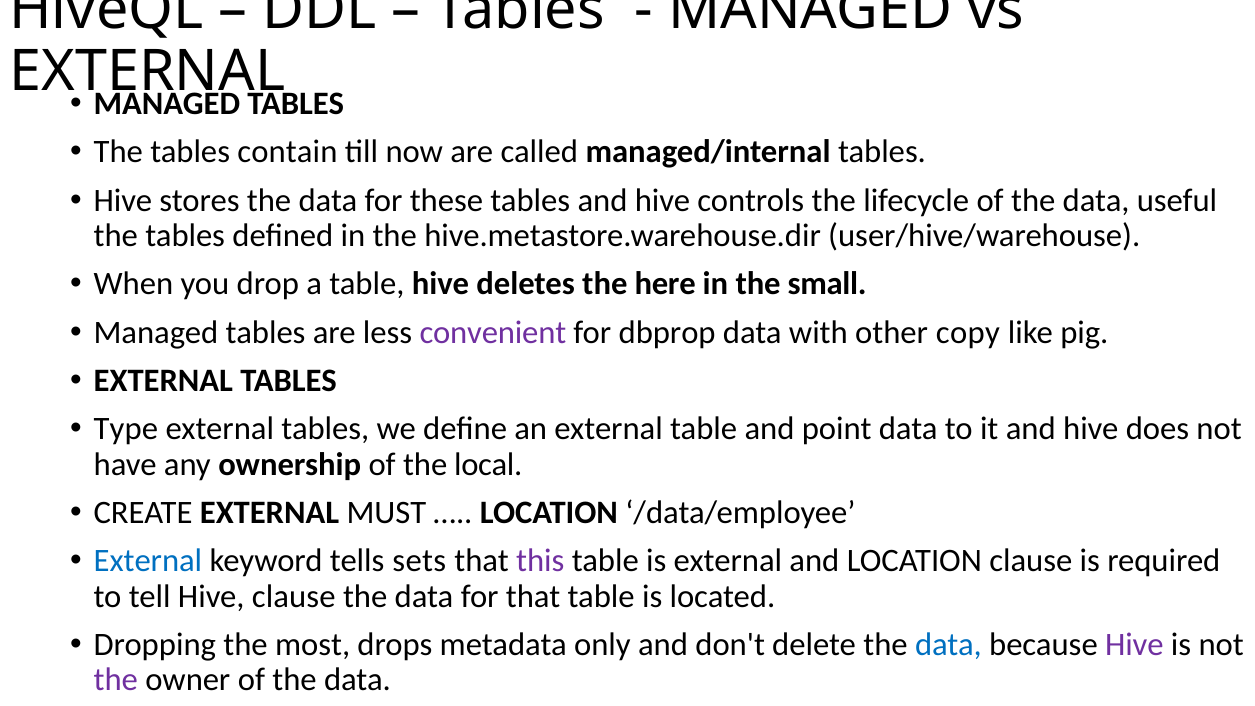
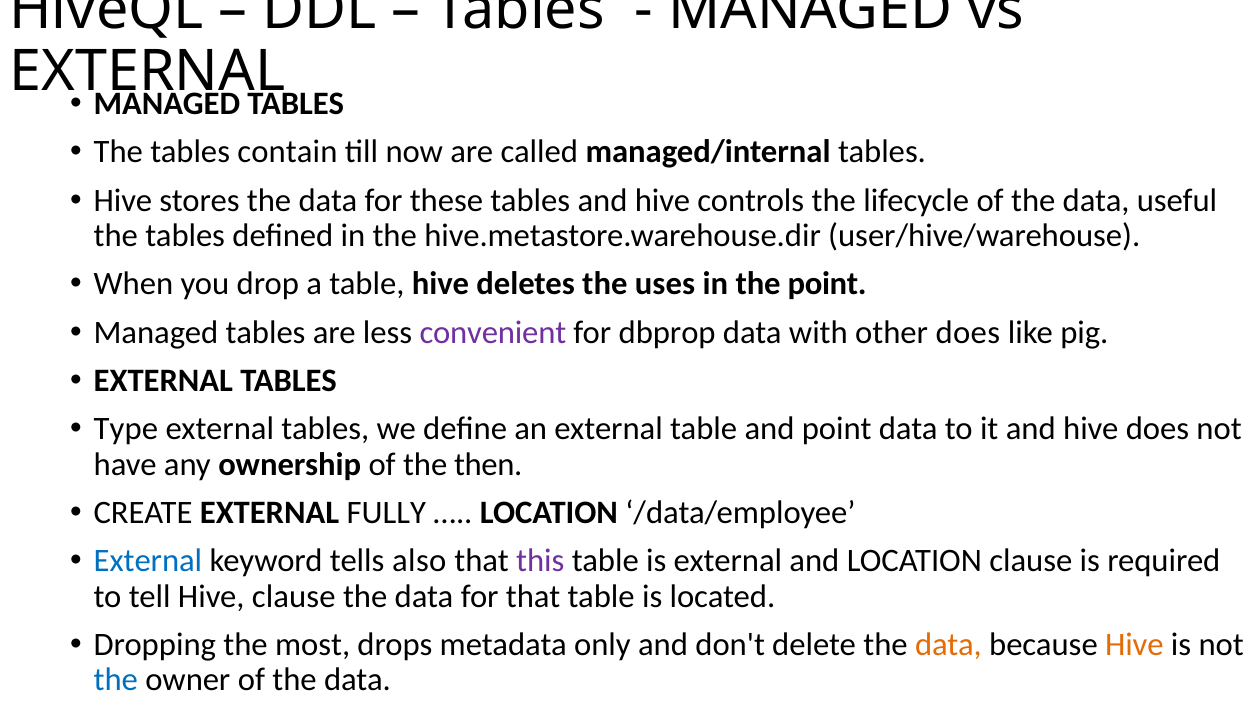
here: here -> uses (665, 284)
the small: small -> point (827, 284)
other copy: copy -> does (968, 332)
local: local -> then (488, 464)
MUST: MUST -> FULLY (386, 513)
sets: sets -> also (419, 561)
data colour: blue -> orange (948, 645)
Hive colour: purple -> orange (1134, 645)
the colour: purple -> blue (116, 680)
